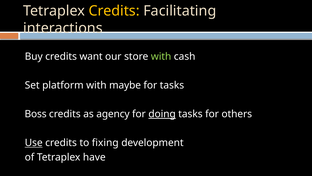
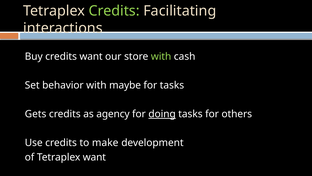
Credits colour: yellow -> light green (114, 11)
platform: platform -> behavior (63, 85)
Boss: Boss -> Gets (36, 114)
Use underline: present -> none (34, 142)
fixing: fixing -> make (105, 142)
Tetraplex have: have -> want (94, 157)
